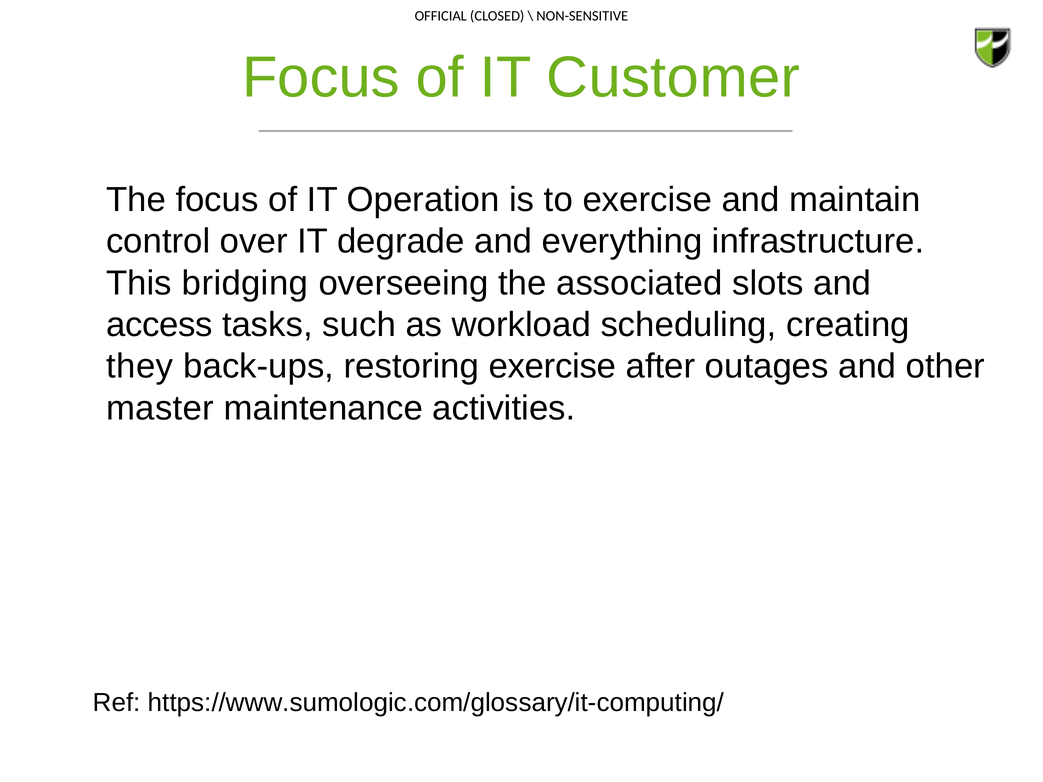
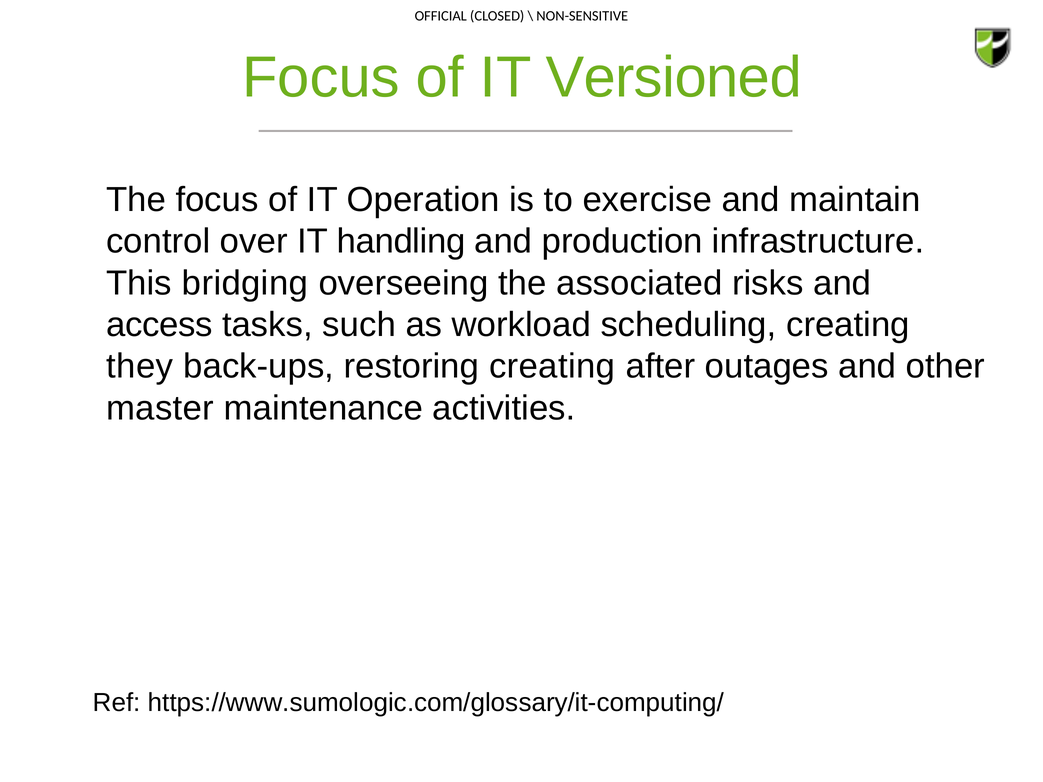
Customer: Customer -> Versioned (674, 78)
degrade: degrade -> handling (401, 241)
everything: everything -> production (622, 241)
slots: slots -> risks (768, 283)
restoring exercise: exercise -> creating (552, 367)
